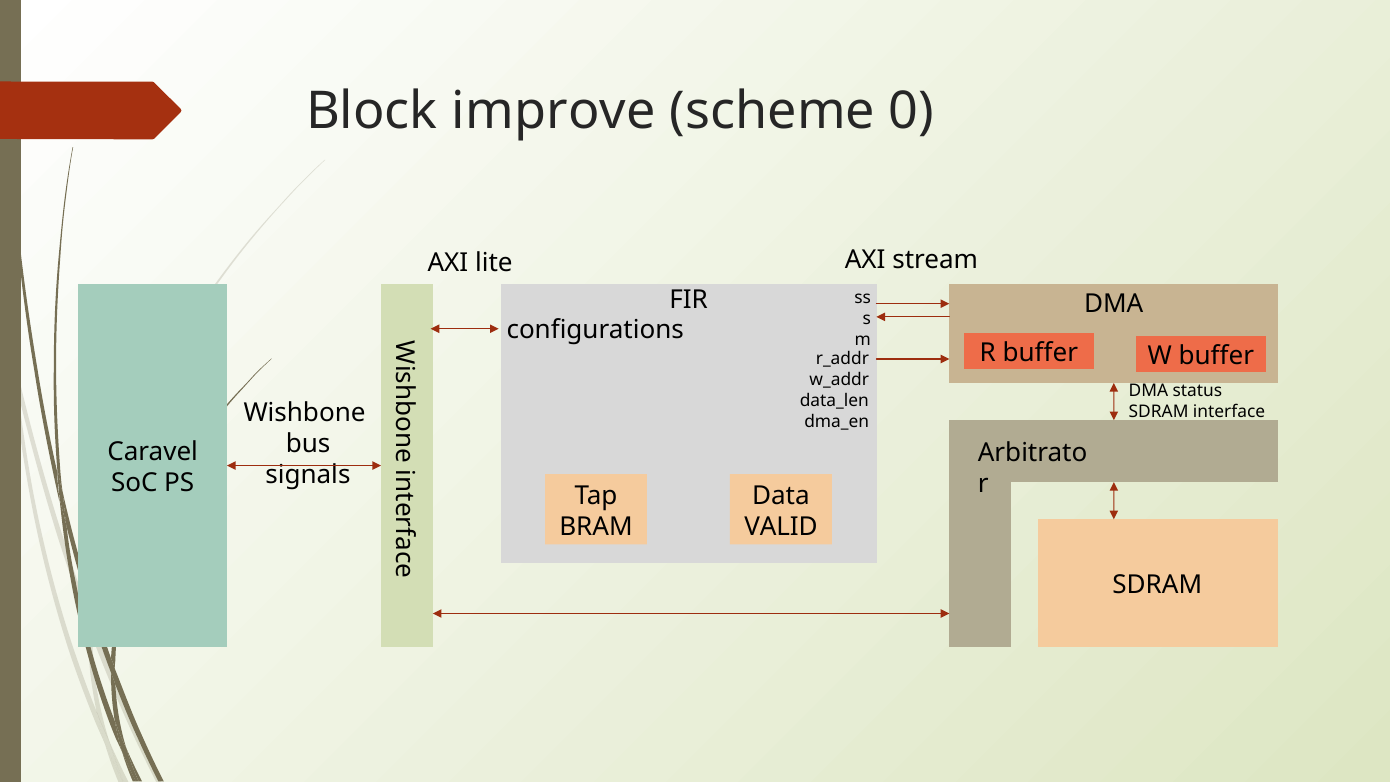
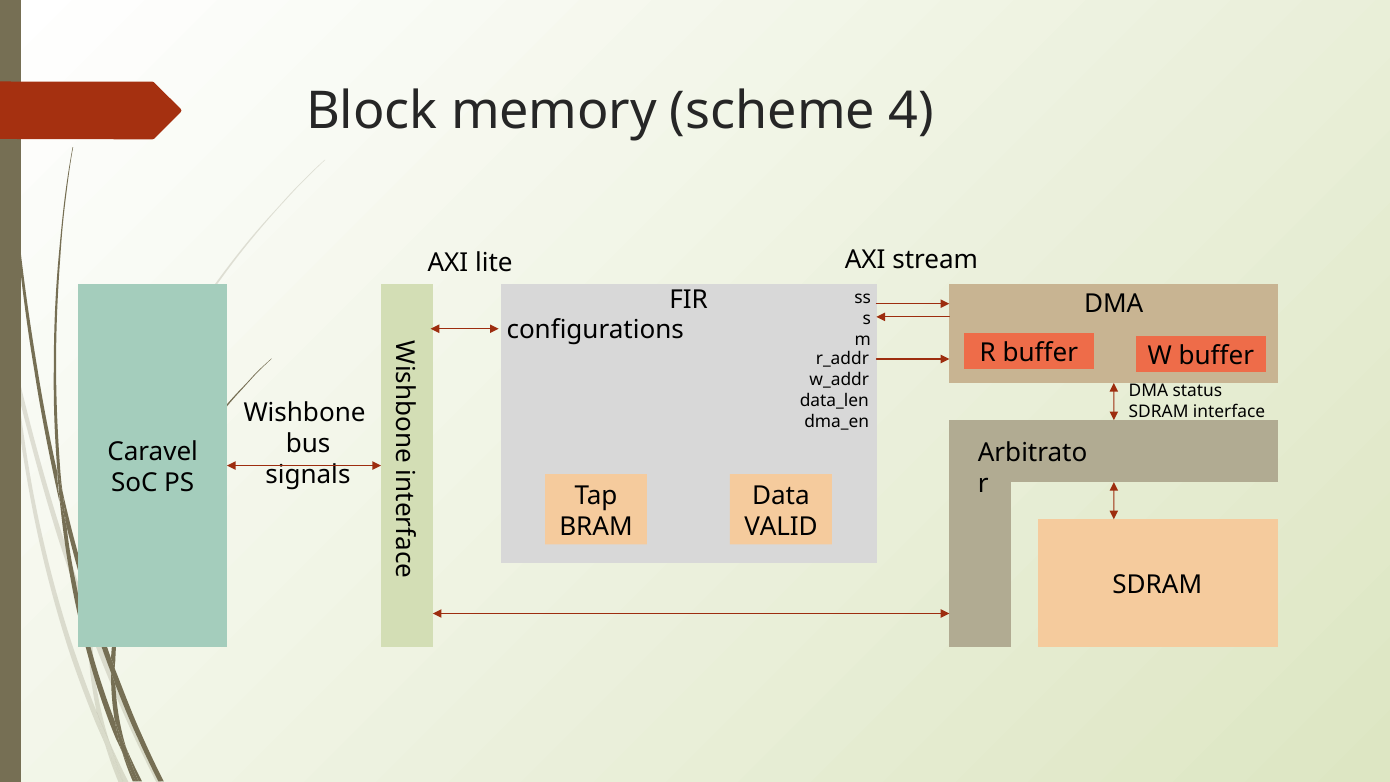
improve: improve -> memory (554, 111)
0: 0 -> 4 (912, 111)
